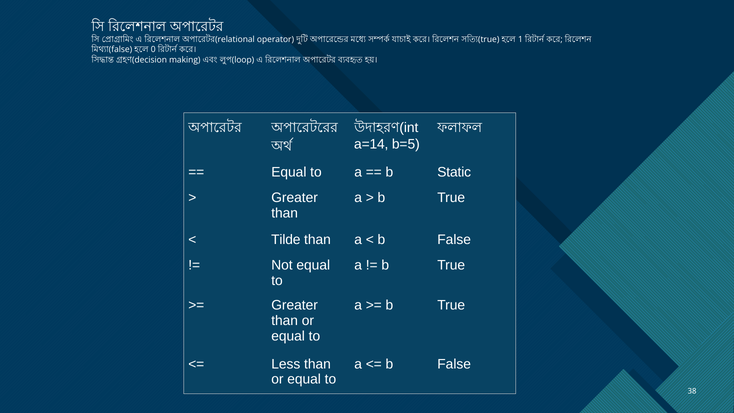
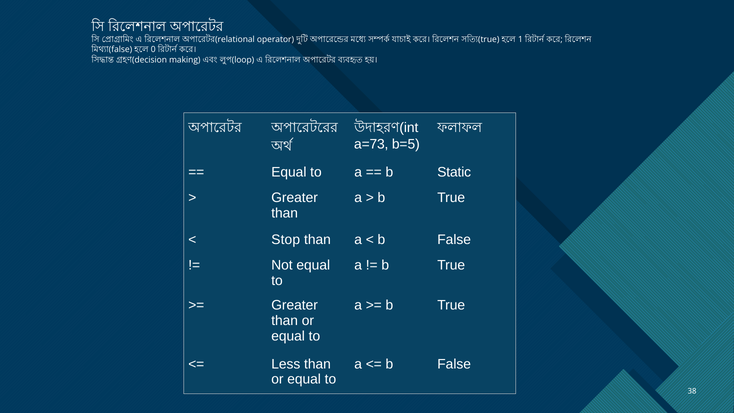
a=14: a=14 -> a=73 (371, 144)
Tilde: Tilde -> Stop (286, 240)
